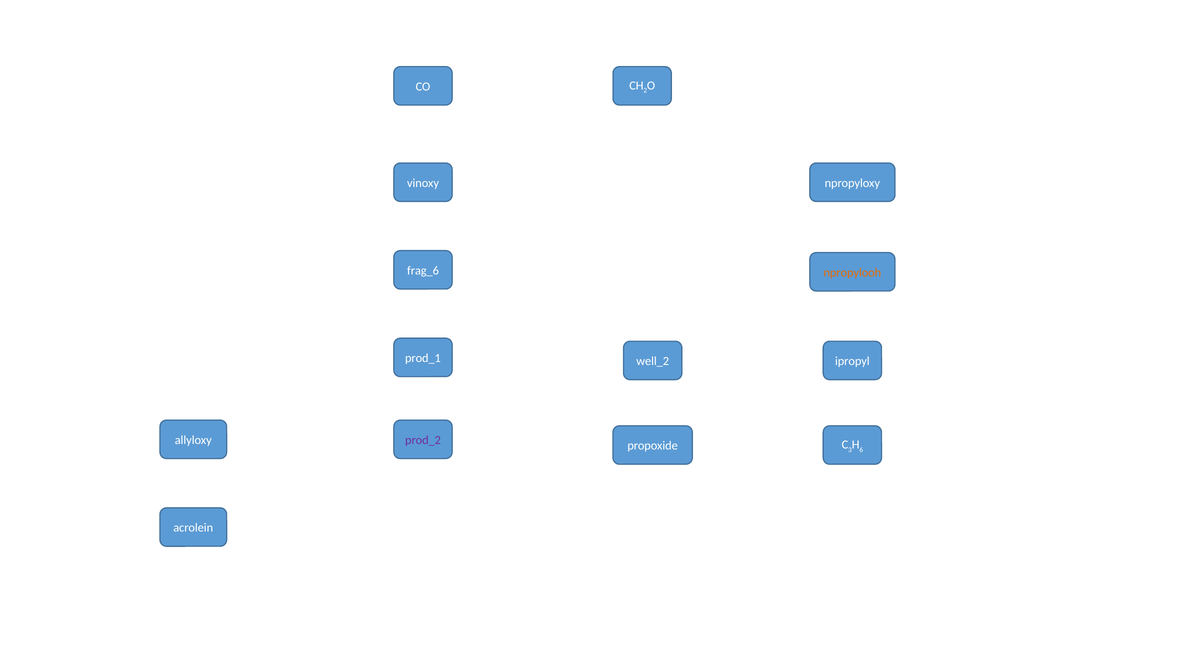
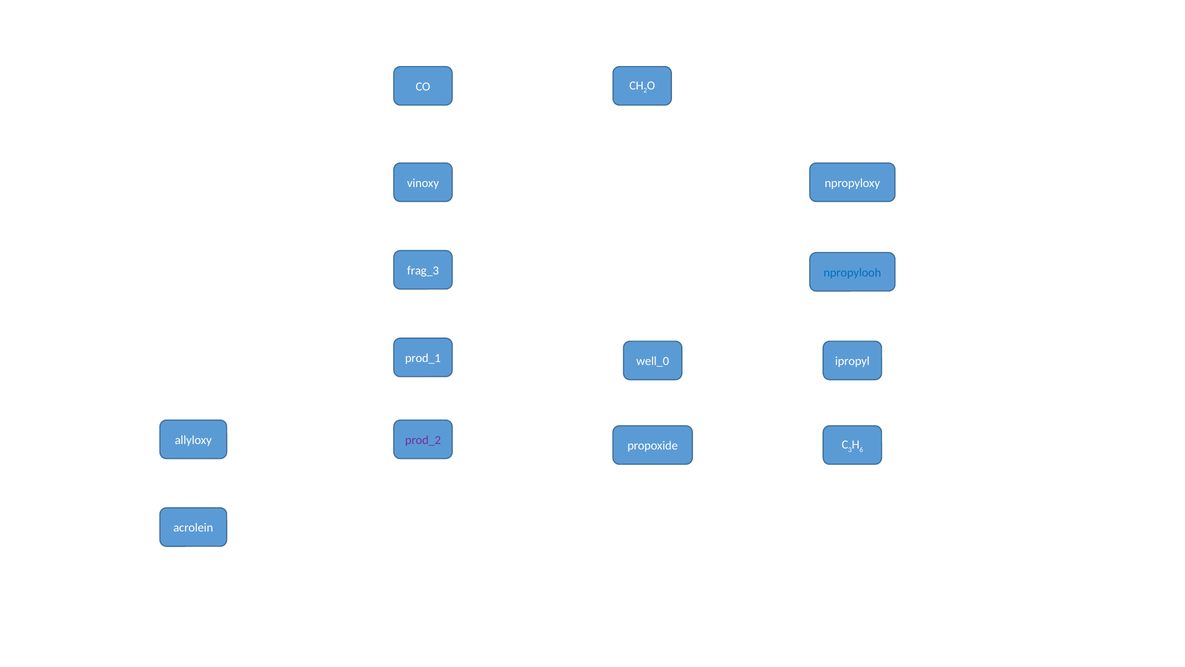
frag_6: frag_6 -> frag_3 (423, 270)
npropylooh colour: orange -> blue (852, 272)
well_2: well_2 -> well_0 (653, 361)
